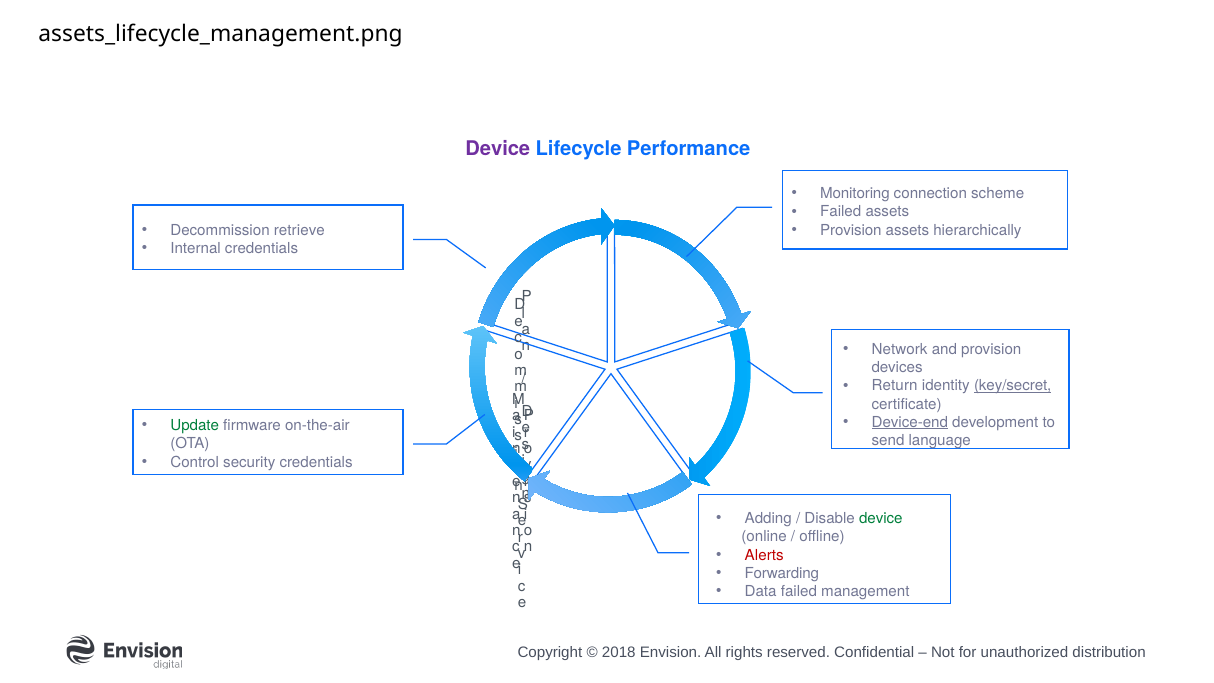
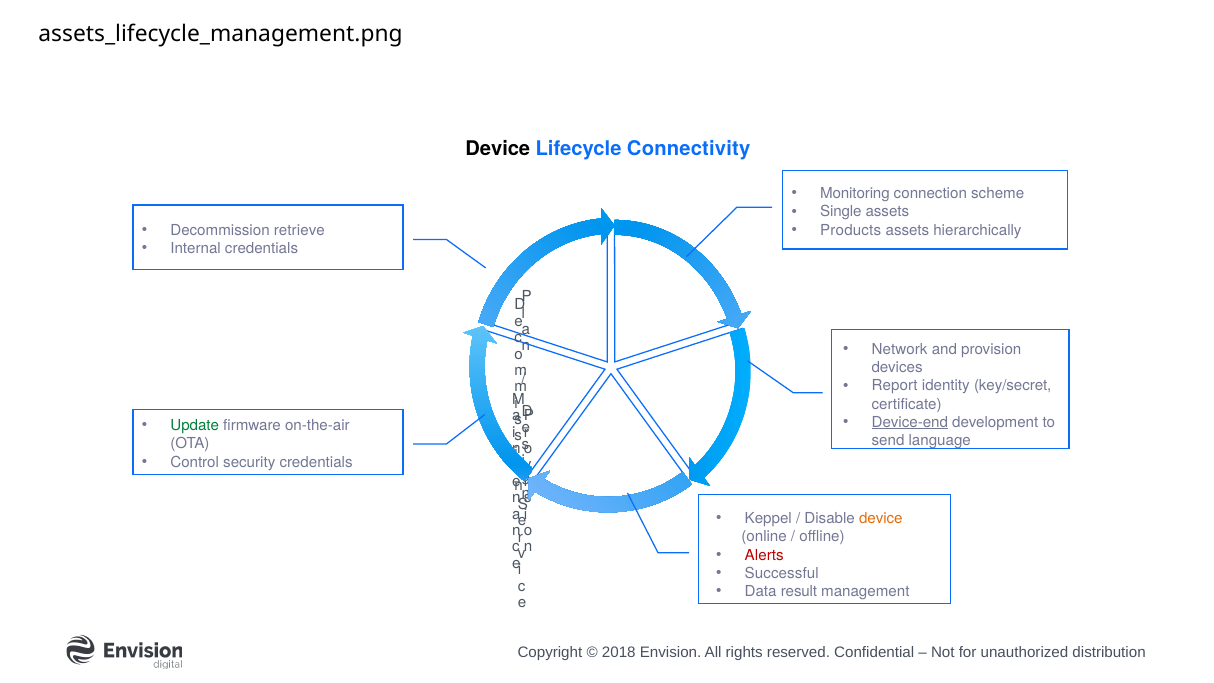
Device colour: purple -> black (498, 149)
Performance: Performance -> Connectivity (689, 149)
Failed: Failed -> Single (841, 212)
Provision: Provision -> Products (851, 230)
Return: Return -> Report (895, 386)
key/secret underline: present -> none (1013, 386)
Adding: Adding -> Keppel (768, 519)
device colour: green -> orange (881, 519)
Forwarding: Forwarding -> Successful (782, 573)
Data failed: failed -> result (799, 591)
